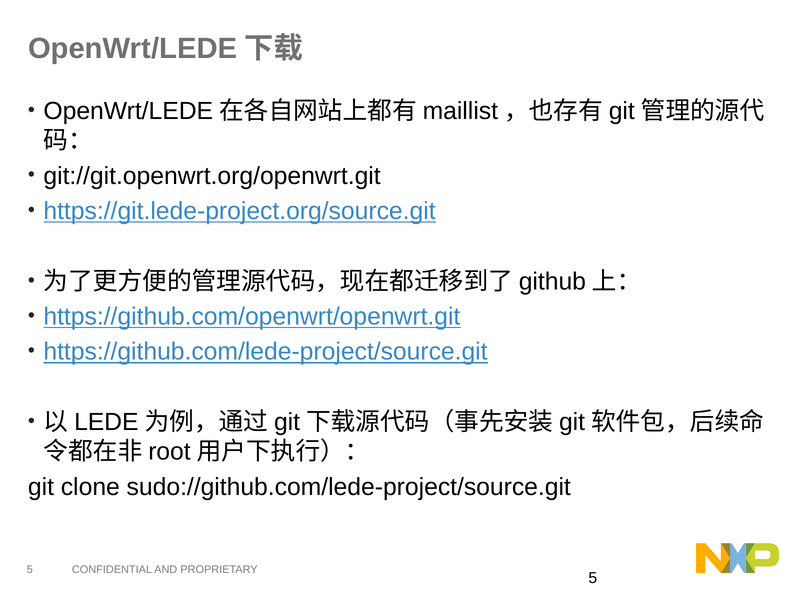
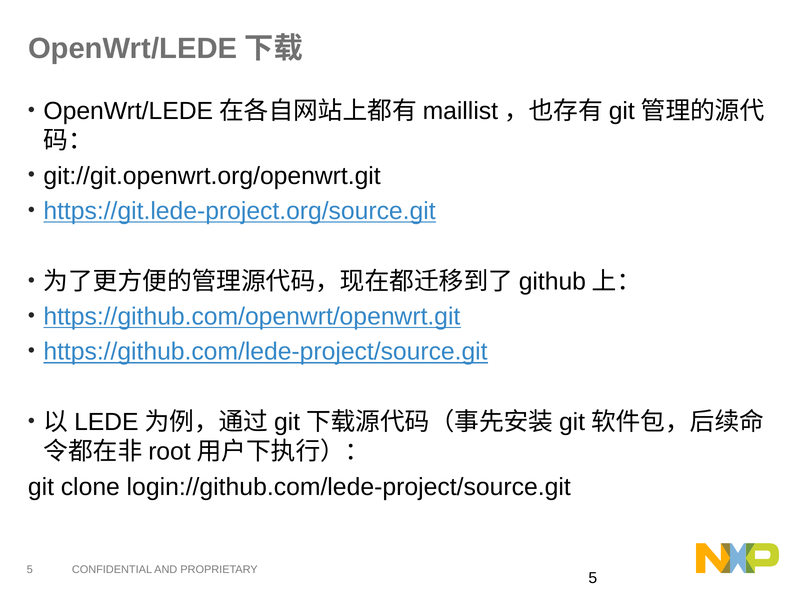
sudo://github.com/lede-project/source.git: sudo://github.com/lede-project/source.git -> login://github.com/lede-project/source.git (349, 487)
